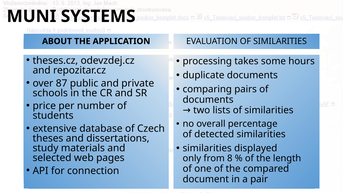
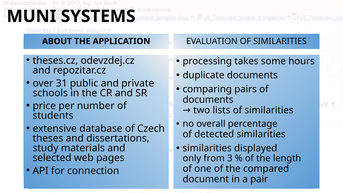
87: 87 -> 31 (62, 83)
8: 8 -> 3 (230, 158)
